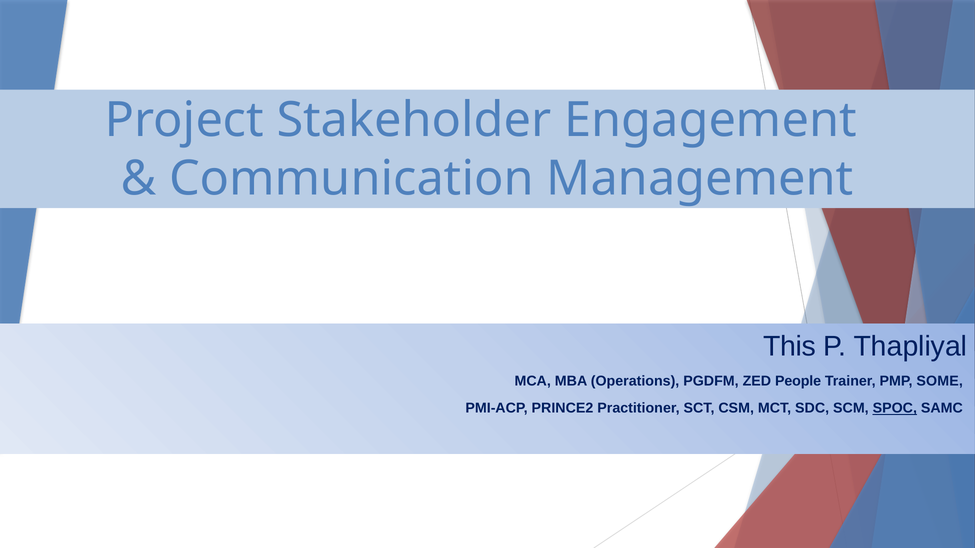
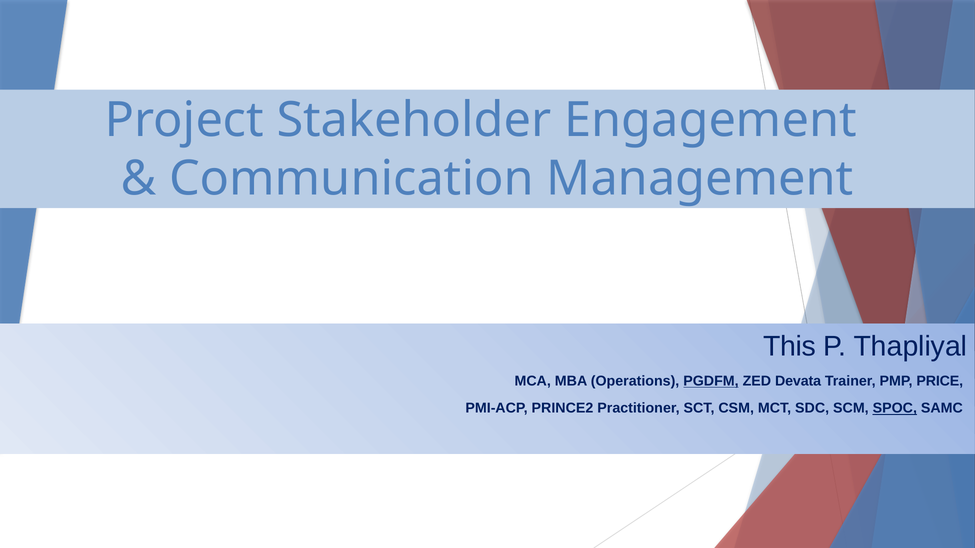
PGDFM underline: none -> present (711, 381)
People: People -> Devata (798, 381)
SOME: SOME -> PRICE (940, 381)
